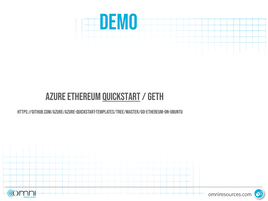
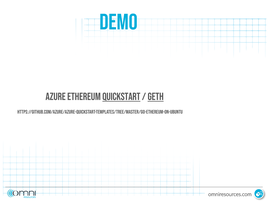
Geth underline: none -> present (156, 97)
